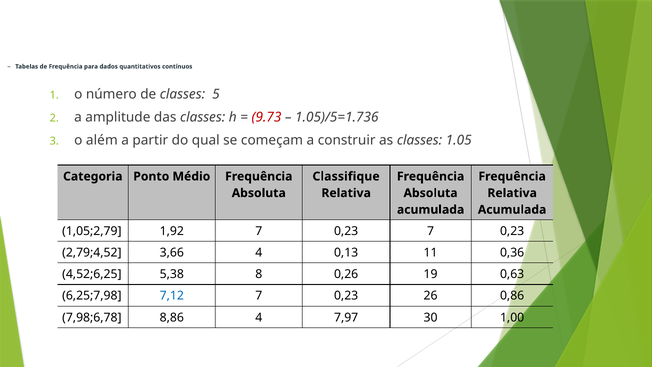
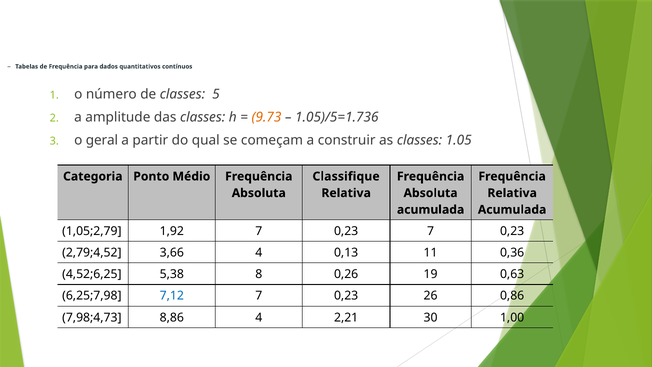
9.73 colour: red -> orange (267, 117)
além: além -> geral (102, 140)
7,98;6,78: 7,98;6,78 -> 7,98;4,73 (92, 317)
7,97: 7,97 -> 2,21 (346, 317)
